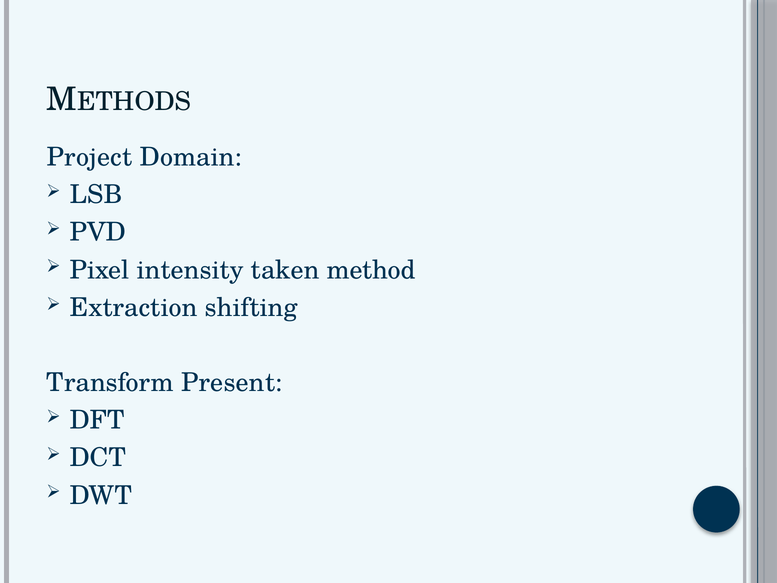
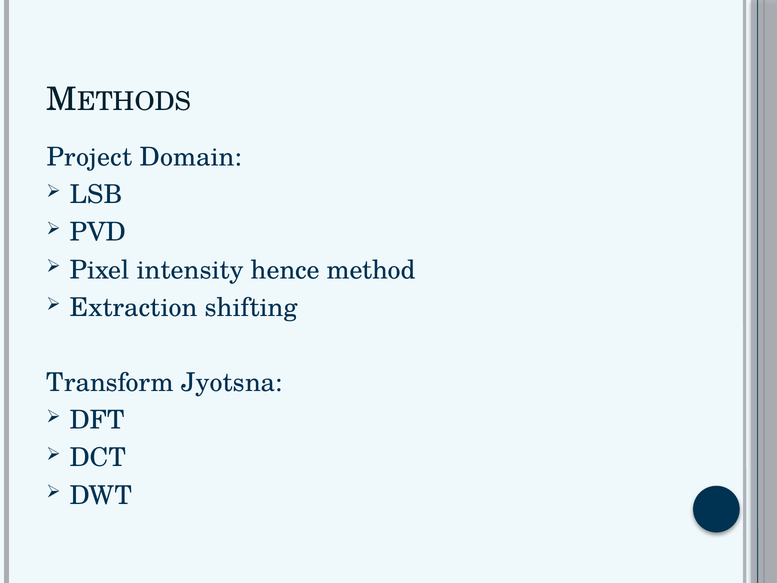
taken: taken -> hence (285, 270)
Present: Present -> Jyotsna (232, 383)
